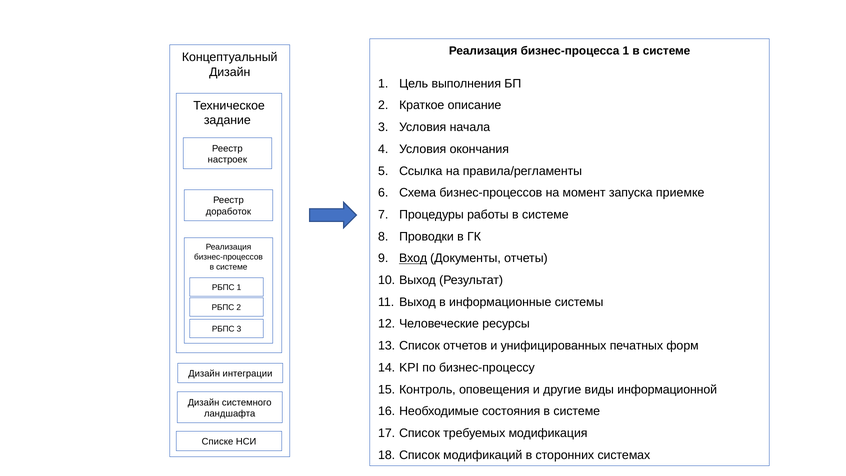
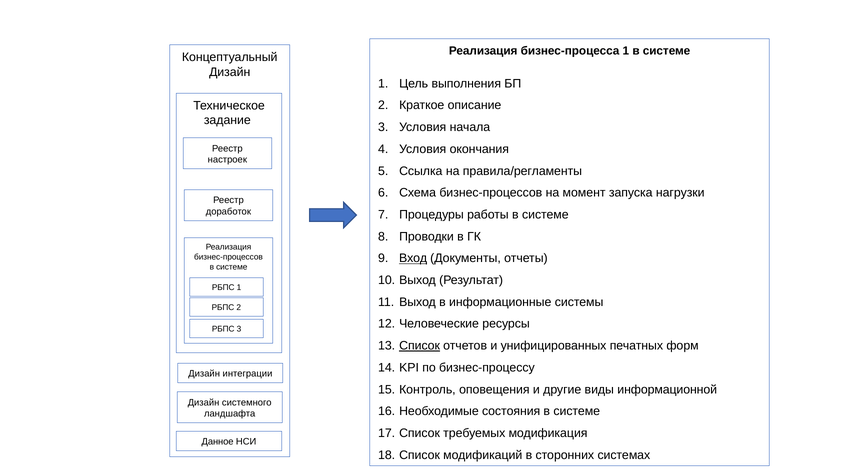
приемке: приемке -> нагрузки (680, 193)
Список underline: none -> present (420, 346)
Списке: Списке -> Данное (218, 442)
